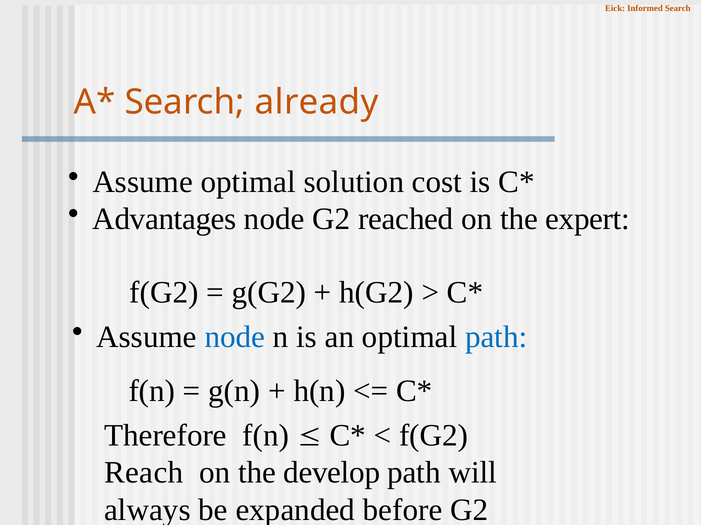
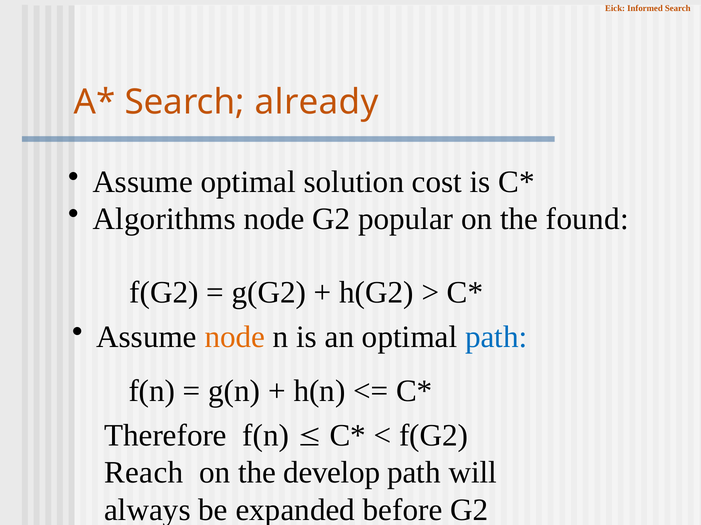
Advantages: Advantages -> Algorithms (164, 219)
reached: reached -> popular (406, 219)
expert: expert -> found (587, 219)
node colour: blue -> orange (235, 337)
